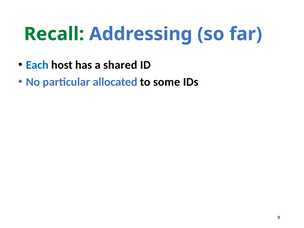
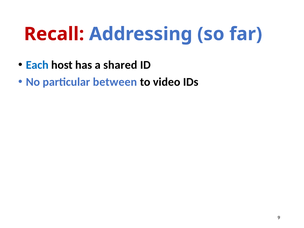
Recall colour: green -> red (54, 34)
allocated: allocated -> between (115, 82)
some: some -> video (167, 82)
